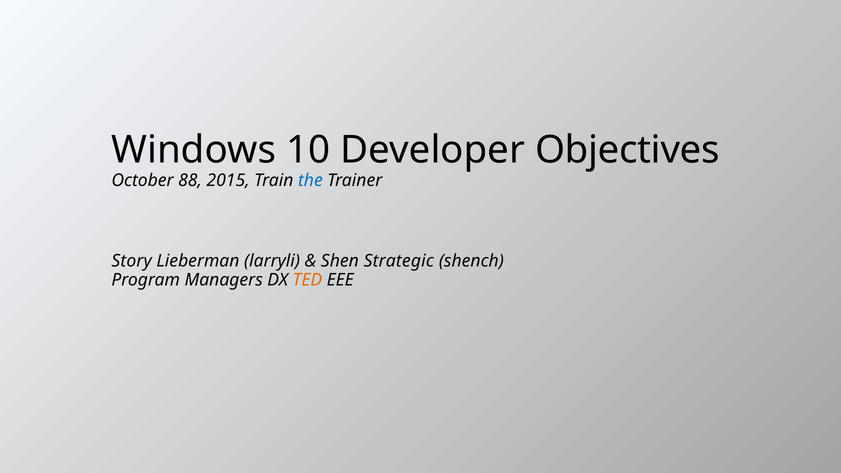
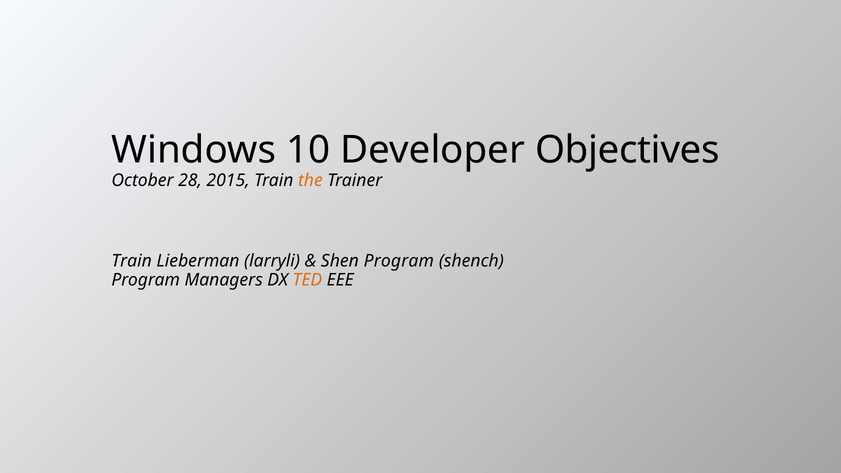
88: 88 -> 28 (190, 180)
the colour: blue -> orange (310, 180)
Story: Story -> Train (132, 261)
Shen Strategic: Strategic -> Program (399, 261)
